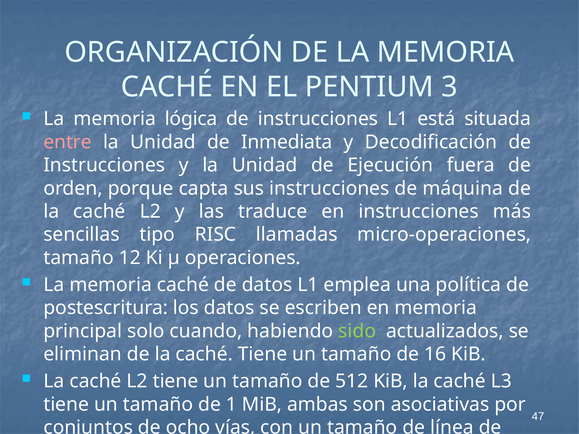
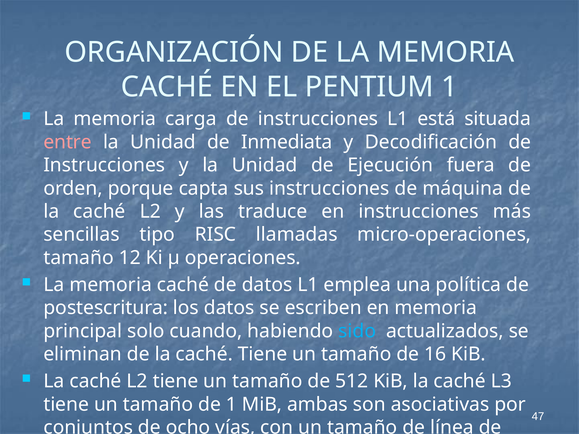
PENTIUM 3: 3 -> 1 (450, 87)
lógica: lógica -> carga (191, 119)
sido colour: light green -> light blue (357, 331)
